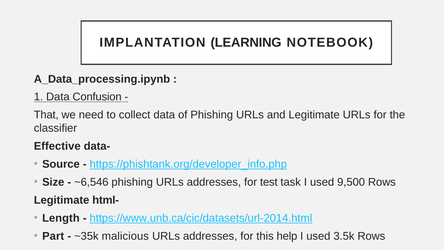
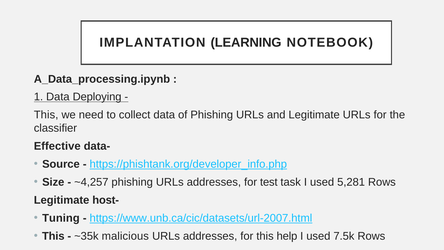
Confusion: Confusion -> Deploying (97, 97)
That: That -> This (46, 115)
~6,546: ~6,546 -> ~4,257 (91, 182)
9,500: 9,500 -> 5,281 (351, 182)
html-: html- -> host- (106, 200)
Length: Length -> Tuning (61, 218)
https://www.unb.ca/cic/datasets/url-2014.html: https://www.unb.ca/cic/datasets/url-2014.html -> https://www.unb.ca/cic/datasets/url-2007.html (201, 218)
Part: Part -> This (53, 236)
3.5k: 3.5k -> 7.5k (344, 236)
